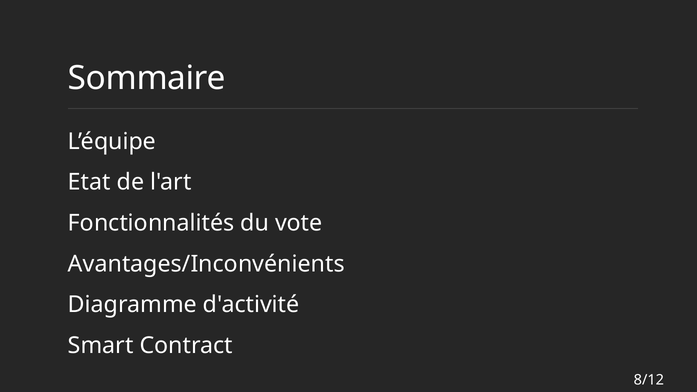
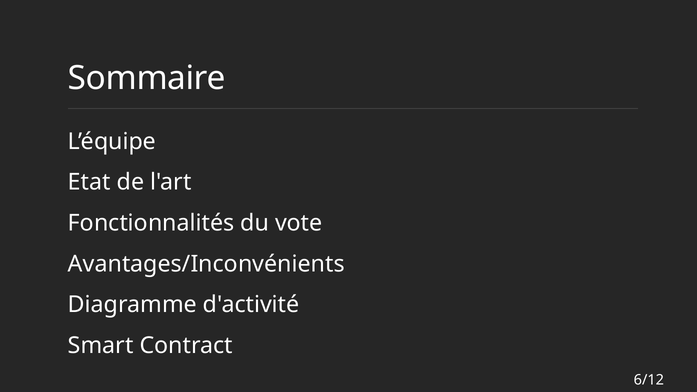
8/12: 8/12 -> 6/12 (649, 380)
